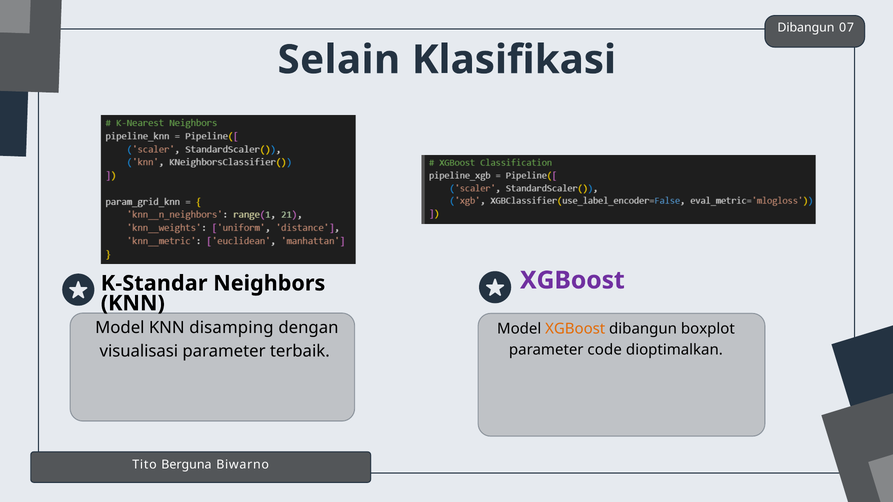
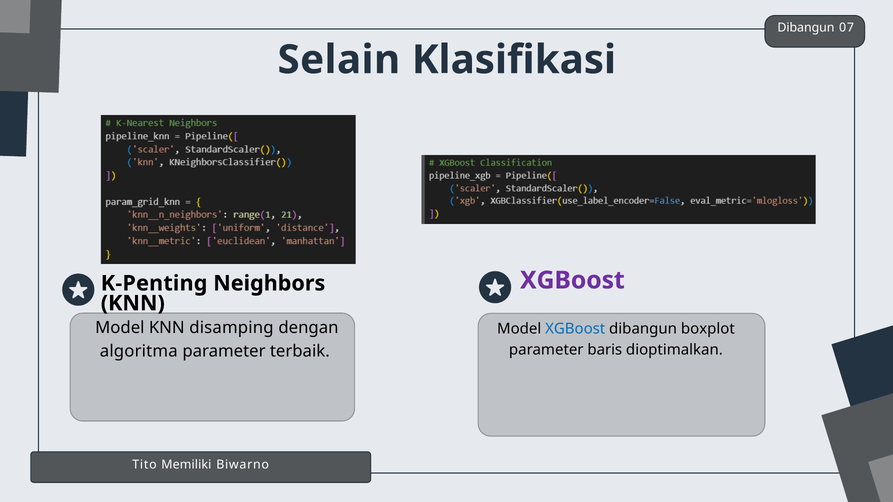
K-Standar: K-Standar -> K-Penting (154, 284)
XGBoost colour: orange -> blue (575, 329)
code: code -> baris (605, 350)
visualisasi: visualisasi -> algoritma (139, 352)
Berguna: Berguna -> Memiliki (186, 465)
